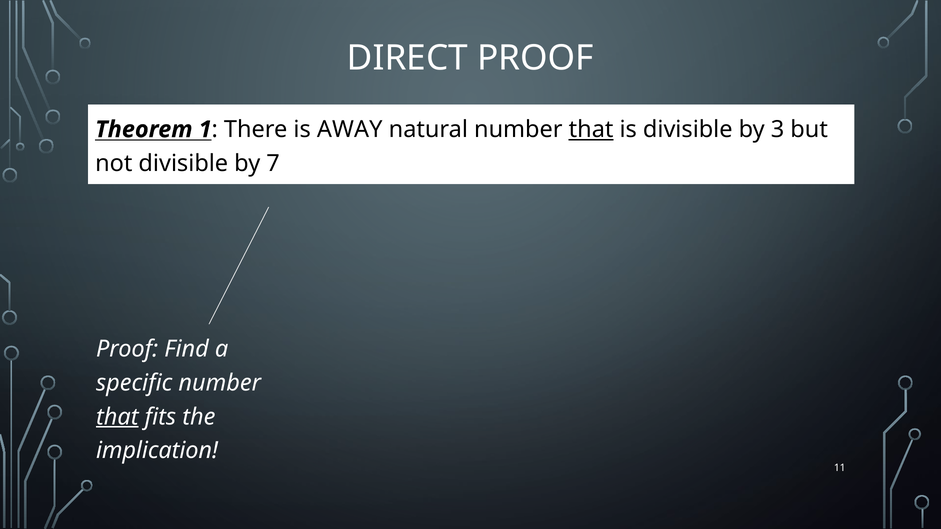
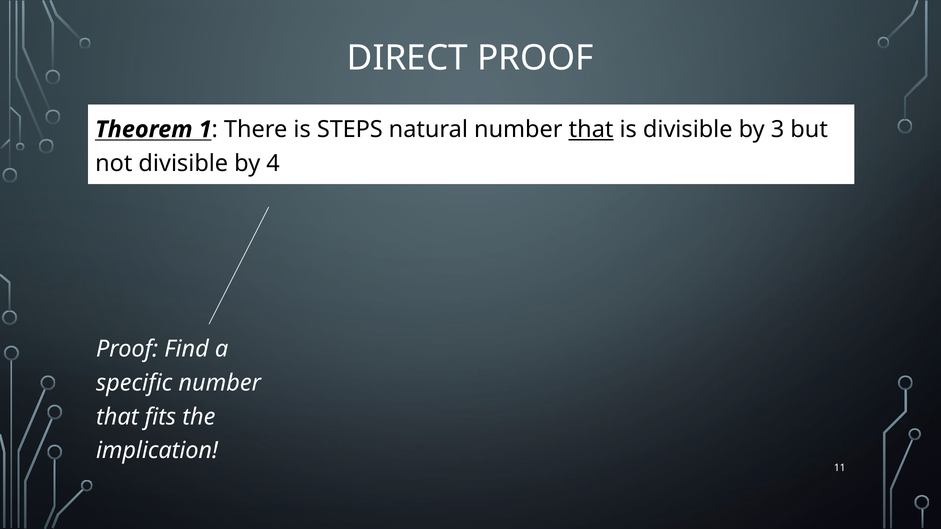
AWAY: AWAY -> STEPS (350, 130)
7: 7 -> 4 (273, 163)
that underline: present -> none (117, 417)
